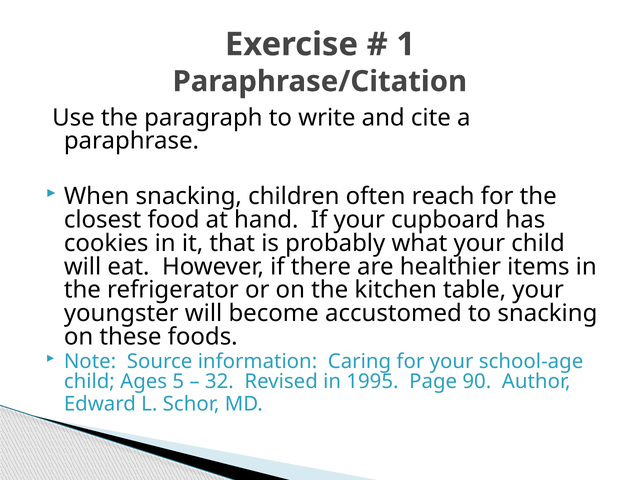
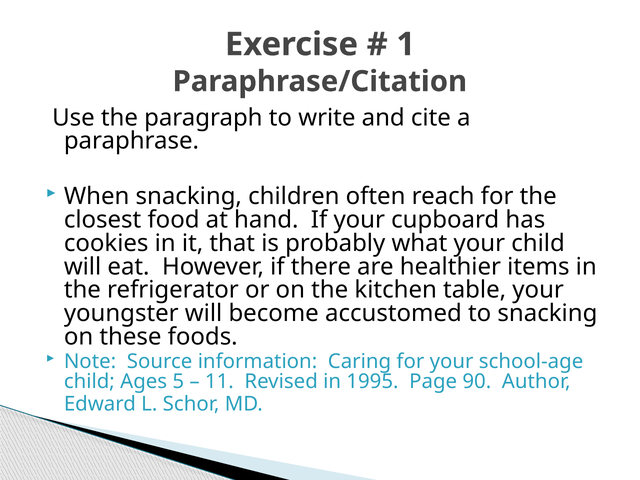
32: 32 -> 11 (219, 382)
